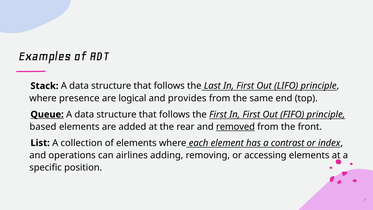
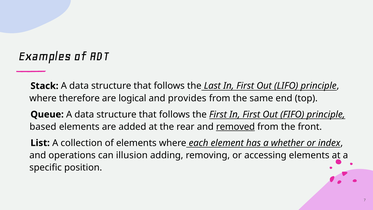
presence: presence -> therefore (79, 98)
Queue underline: present -> none (47, 114)
contrast: contrast -> whether (288, 143)
airlines: airlines -> illusion (132, 155)
